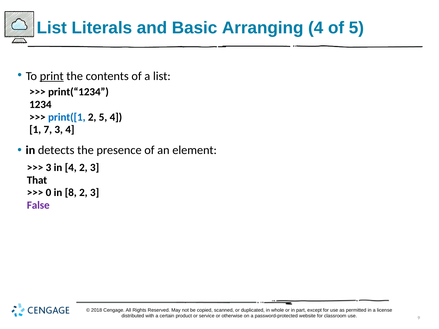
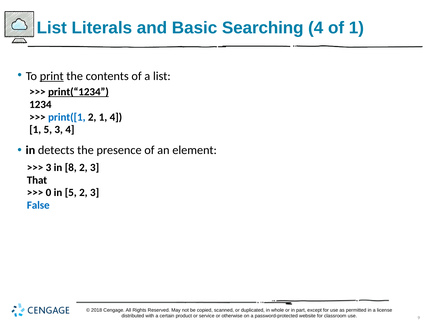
Arranging: Arranging -> Searching (263, 28)
of 5: 5 -> 1 (356, 28)
print(“1234 underline: none -> present (78, 92)
2 5: 5 -> 1 (103, 117)
1 7: 7 -> 5 (48, 130)
in 4: 4 -> 8 (71, 168)
in 8: 8 -> 5 (71, 193)
False colour: purple -> blue (38, 205)
